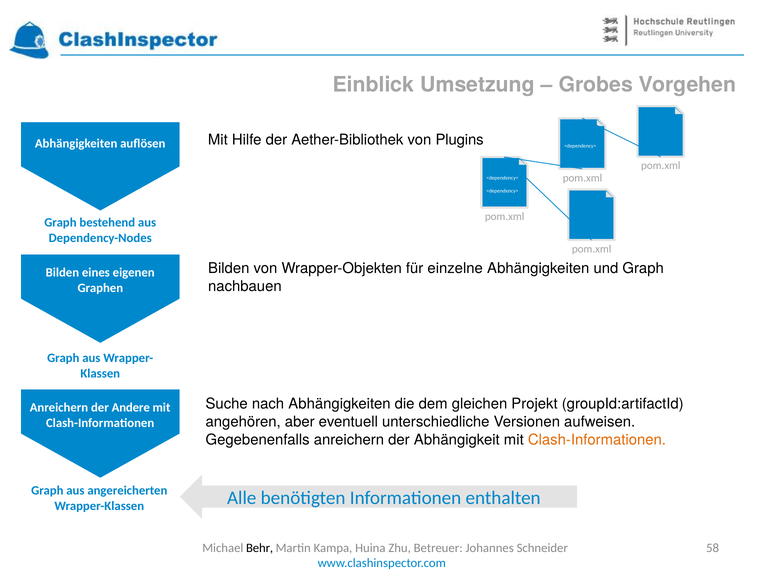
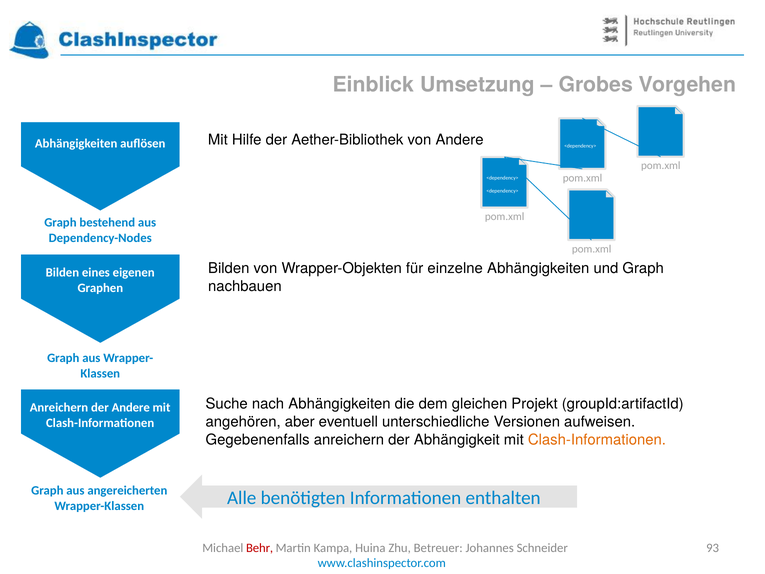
von Plugins: Plugins -> Andere (460, 140)
Behr colour: black -> red (260, 548)
58: 58 -> 93 (713, 548)
